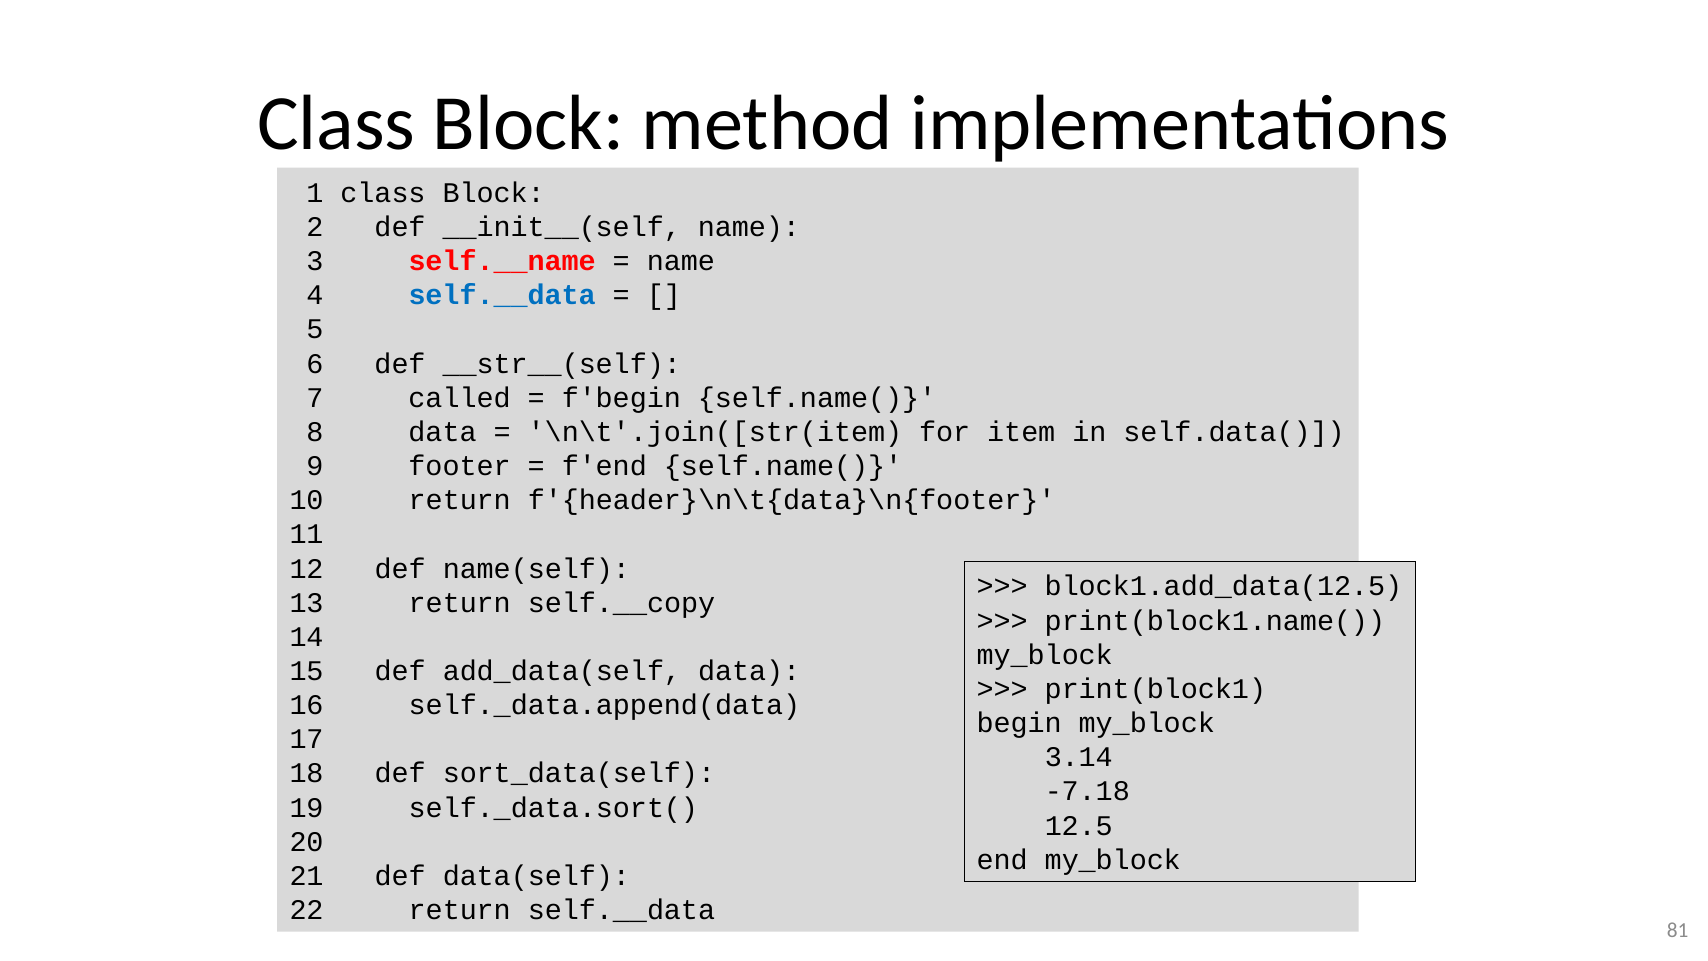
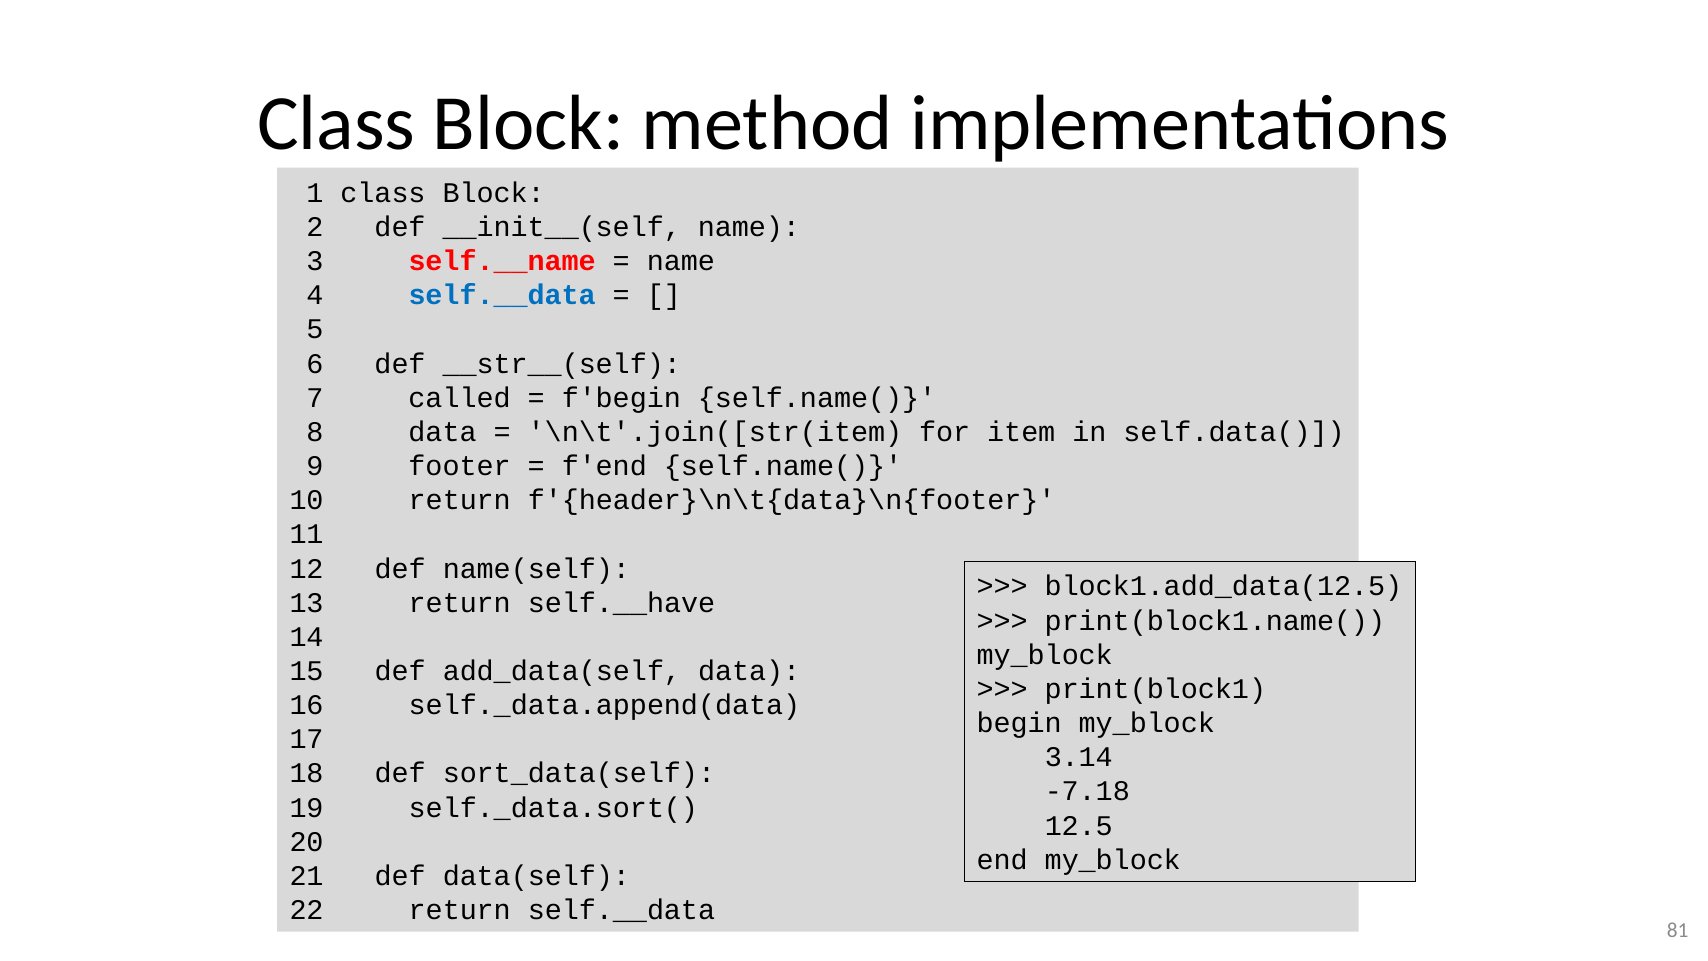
self.__copy: self.__copy -> self.__have (622, 603)
